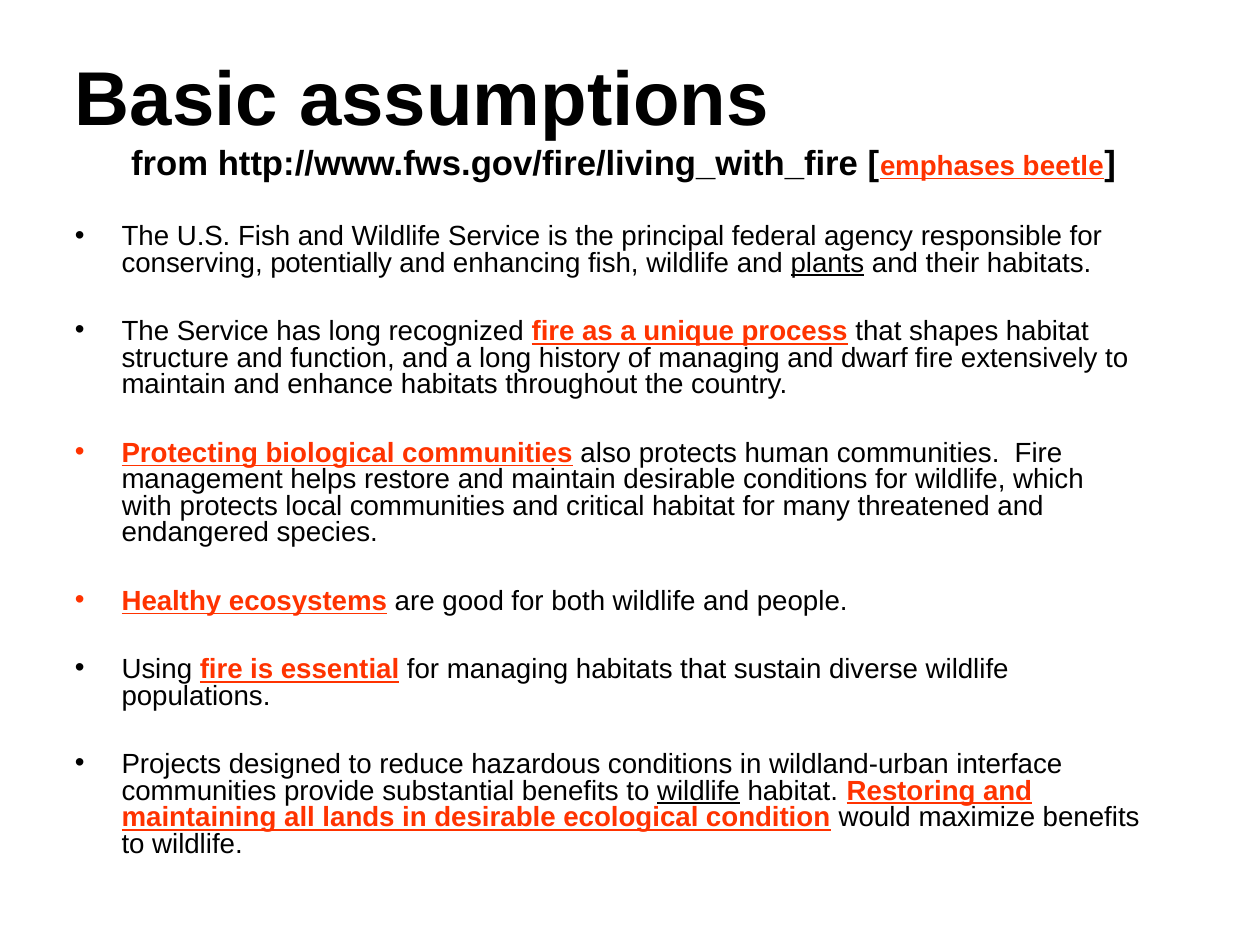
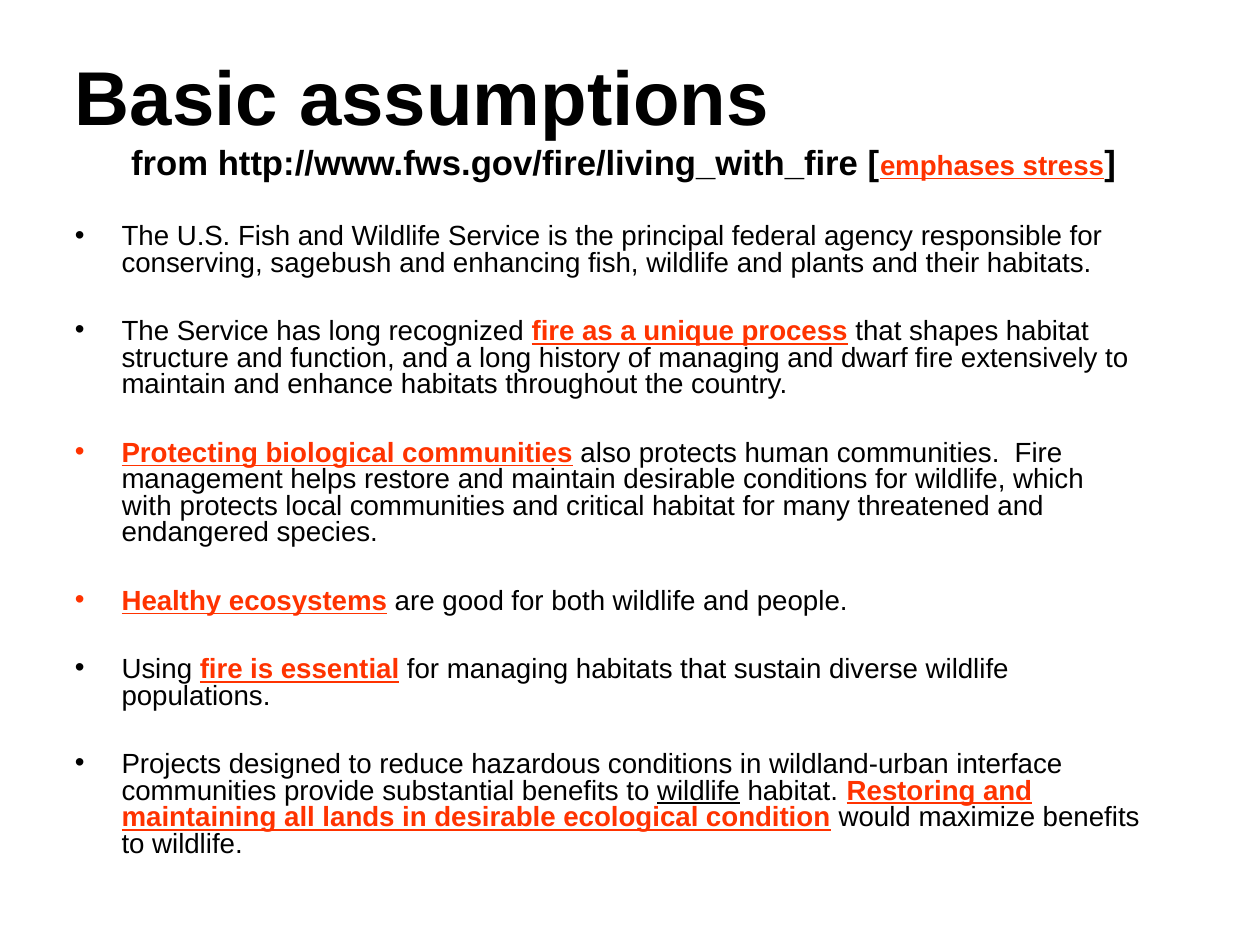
beetle: beetle -> stress (1063, 166)
potentially: potentially -> sagebush (331, 263)
plants underline: present -> none (827, 263)
